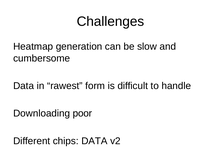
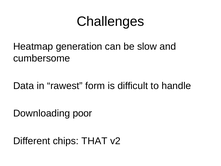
chips DATA: DATA -> THAT (94, 141)
